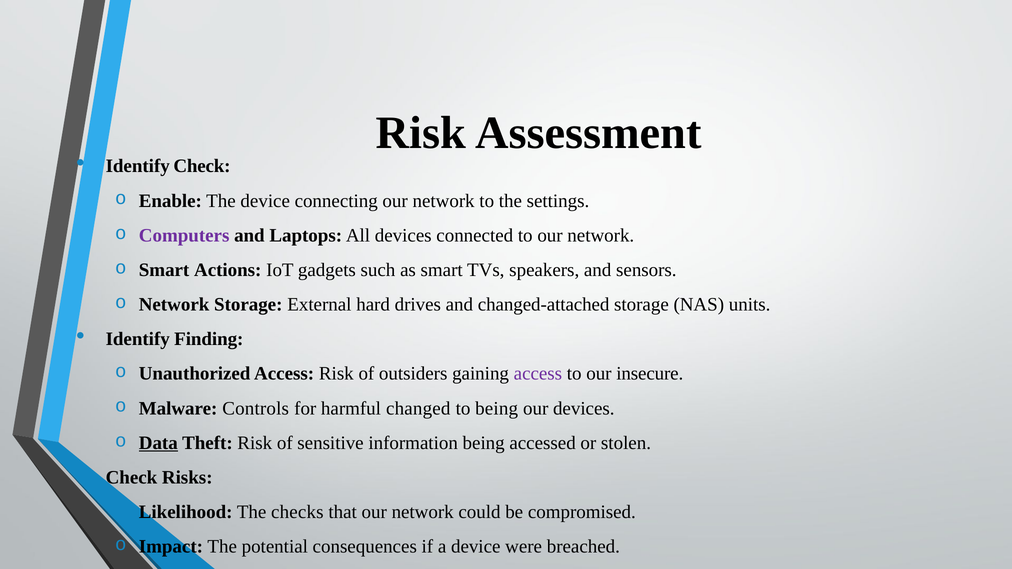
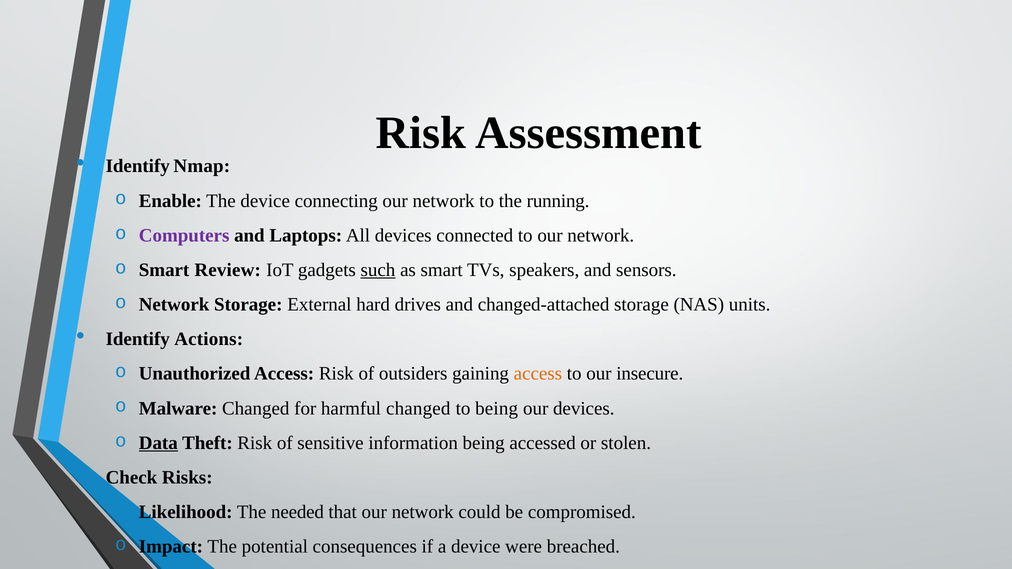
Identify Check: Check -> Nmap (202, 166)
settings: settings -> running (558, 201)
Actions: Actions -> Review (228, 270)
such underline: none -> present (378, 270)
Finding: Finding -> Actions (209, 339)
access colour: purple -> orange (538, 374)
Malware Controls: Controls -> Changed (256, 408)
checks: checks -> needed (298, 512)
